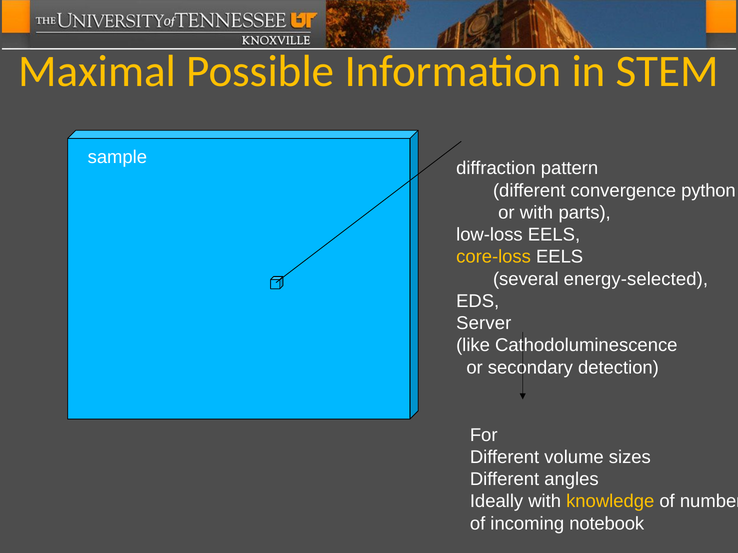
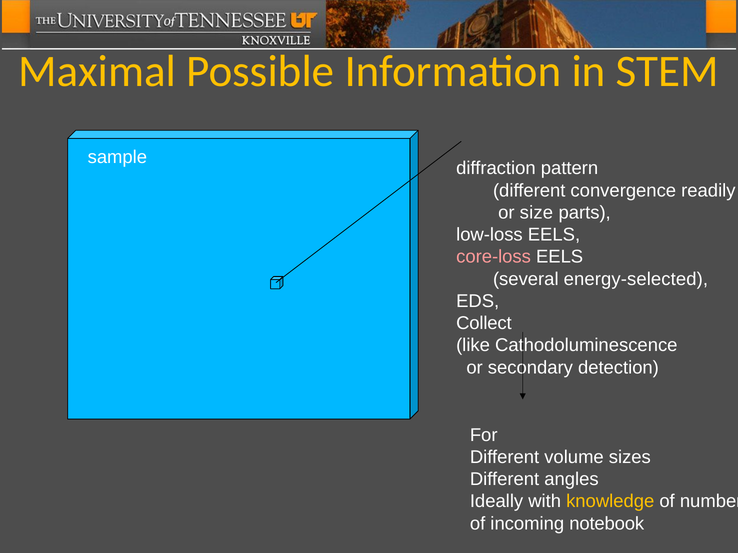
python: python -> readily (708, 191)
or with: with -> size (536, 213)
core-loss colour: yellow -> pink (494, 257)
Server: Server -> Collect (484, 324)
